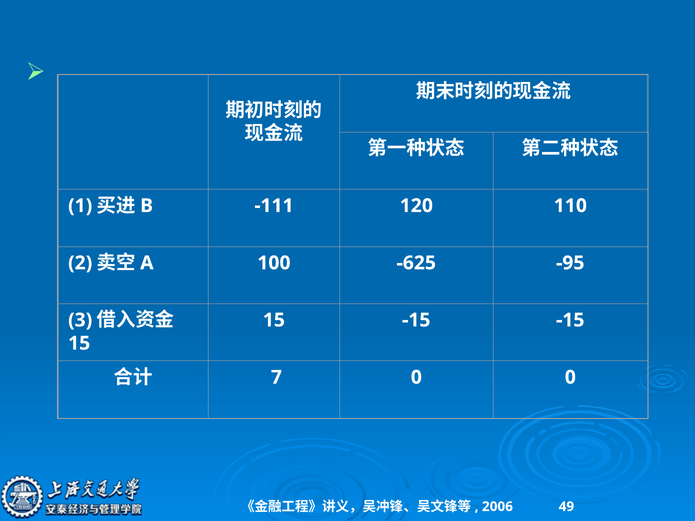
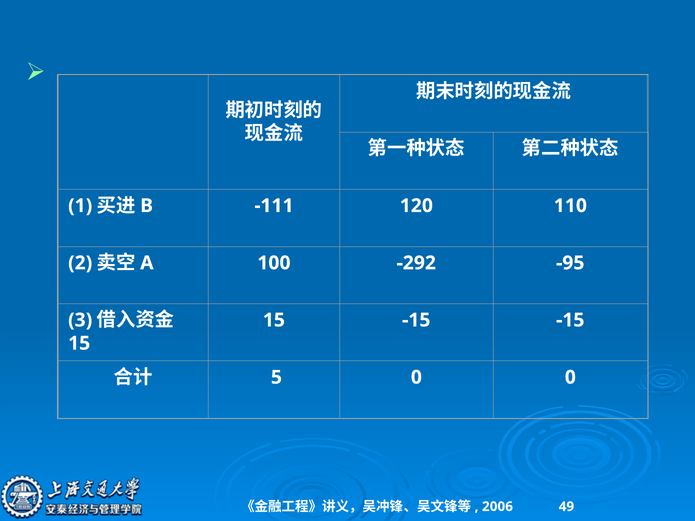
-625: -625 -> -292 (416, 263)
7: 7 -> 5 (276, 377)
